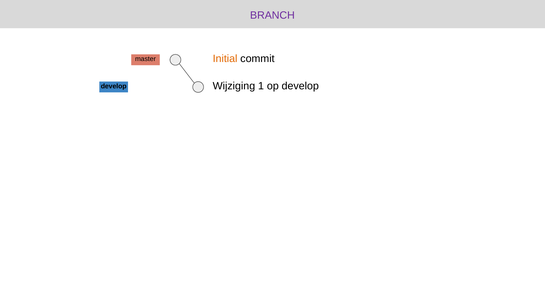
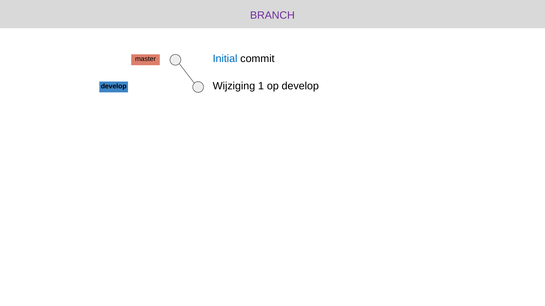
Initial colour: orange -> blue (225, 59)
